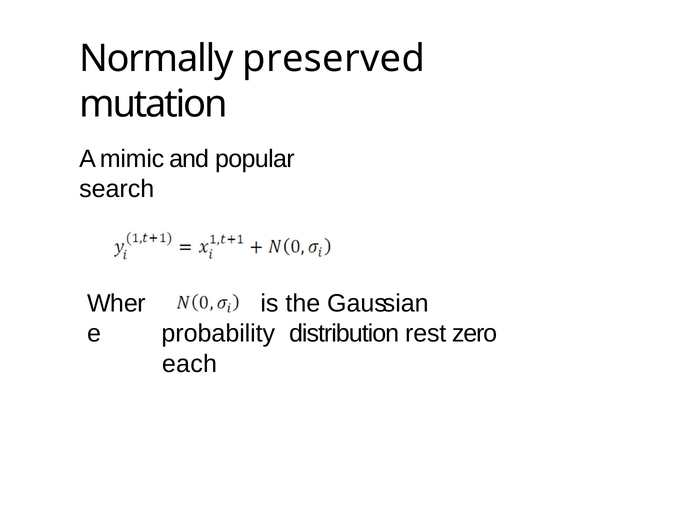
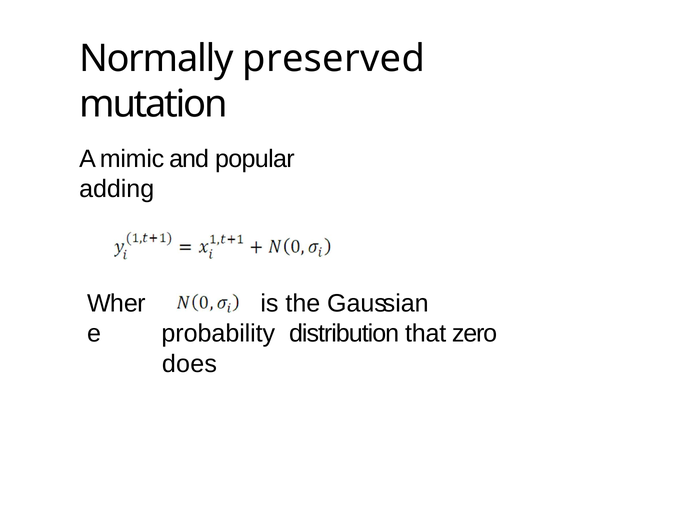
search: search -> adding (117, 189)
rest: rest -> that (426, 333)
each: each -> does (189, 363)
